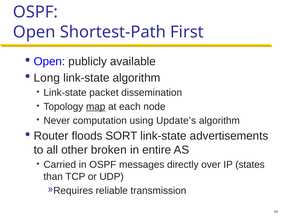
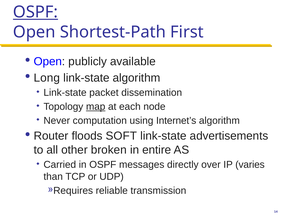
OSPF underline: none -> present (35, 12)
Update’s: Update’s -> Internet’s (176, 120)
SORT: SORT -> SOFT (121, 136)
states: states -> varies (250, 164)
